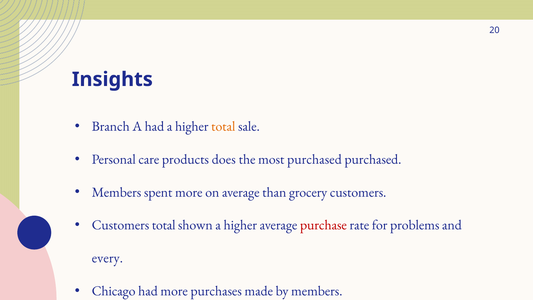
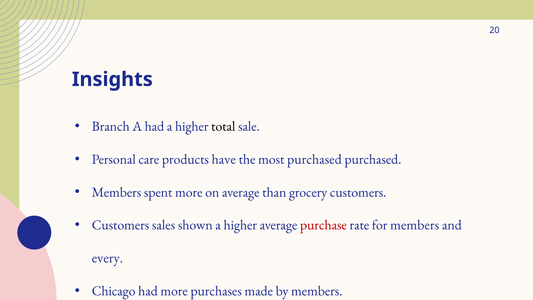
total colour: orange -> black (223, 126)
does: does -> have (224, 159)
Customers total: total -> sales (164, 225)
for problems: problems -> members (415, 225)
